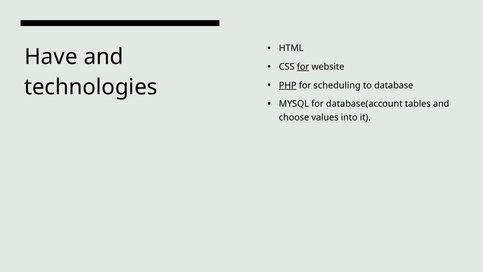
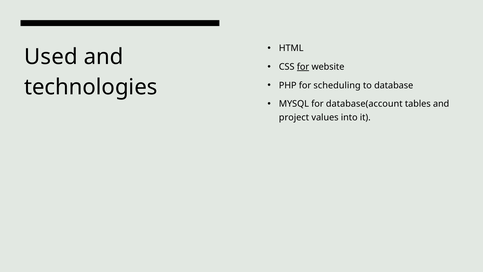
Have: Have -> Used (51, 57)
PHP underline: present -> none (288, 85)
choose: choose -> project (294, 117)
